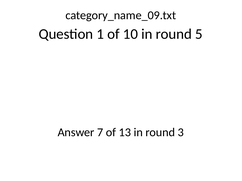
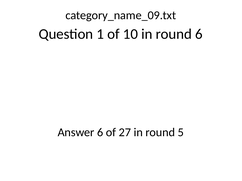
round 5: 5 -> 6 (199, 34)
Answer 7: 7 -> 6 (100, 133)
13: 13 -> 27 (125, 133)
3: 3 -> 5 (181, 133)
